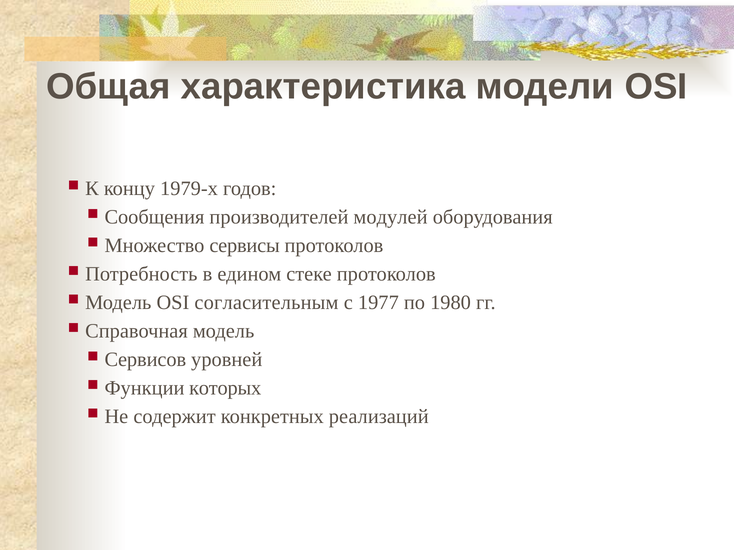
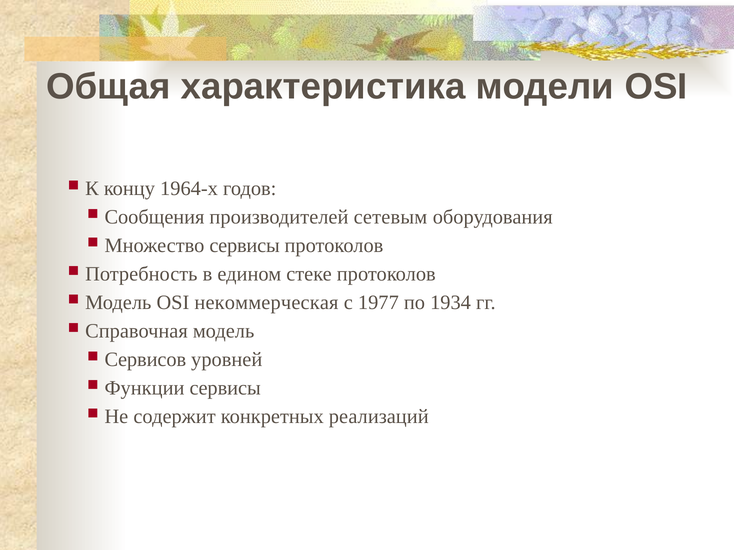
1979-х: 1979-х -> 1964-х (189, 189)
модулей: модулей -> сетевым (390, 217)
согласительным: согласительным -> некоммерческая (266, 303)
1980: 1980 -> 1934 (451, 303)
Функции которых: которых -> сервисы (225, 388)
